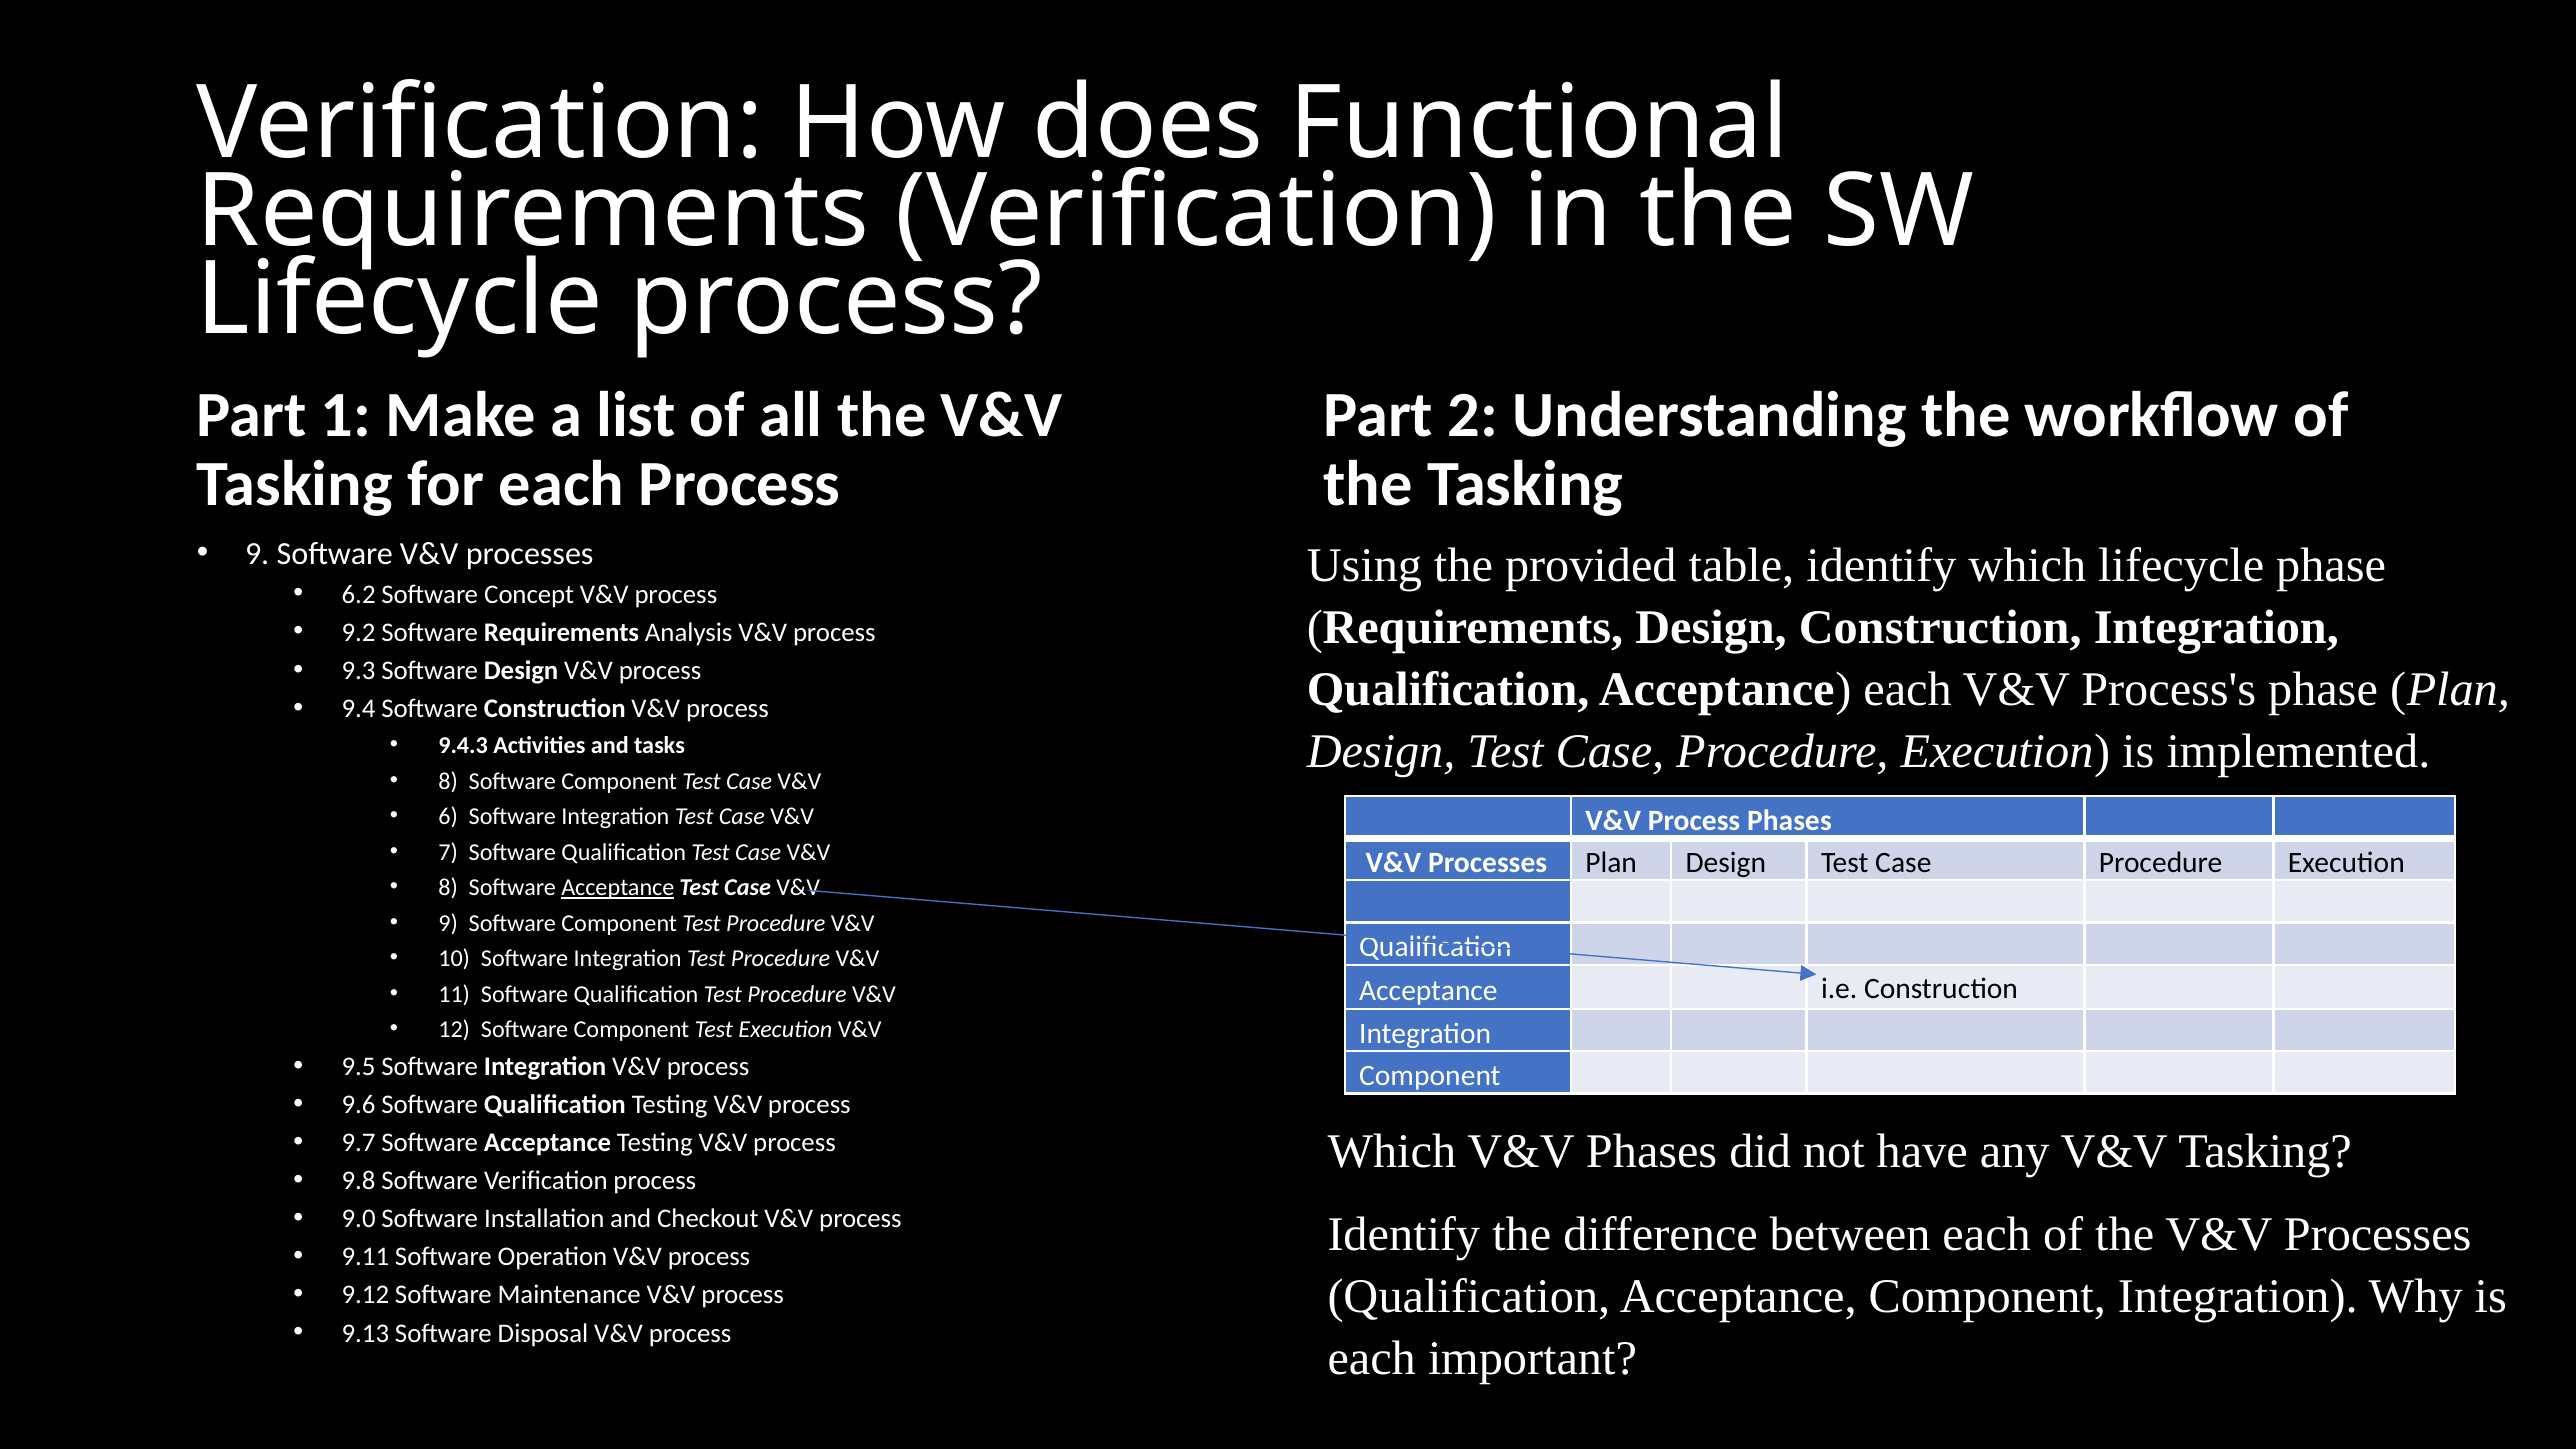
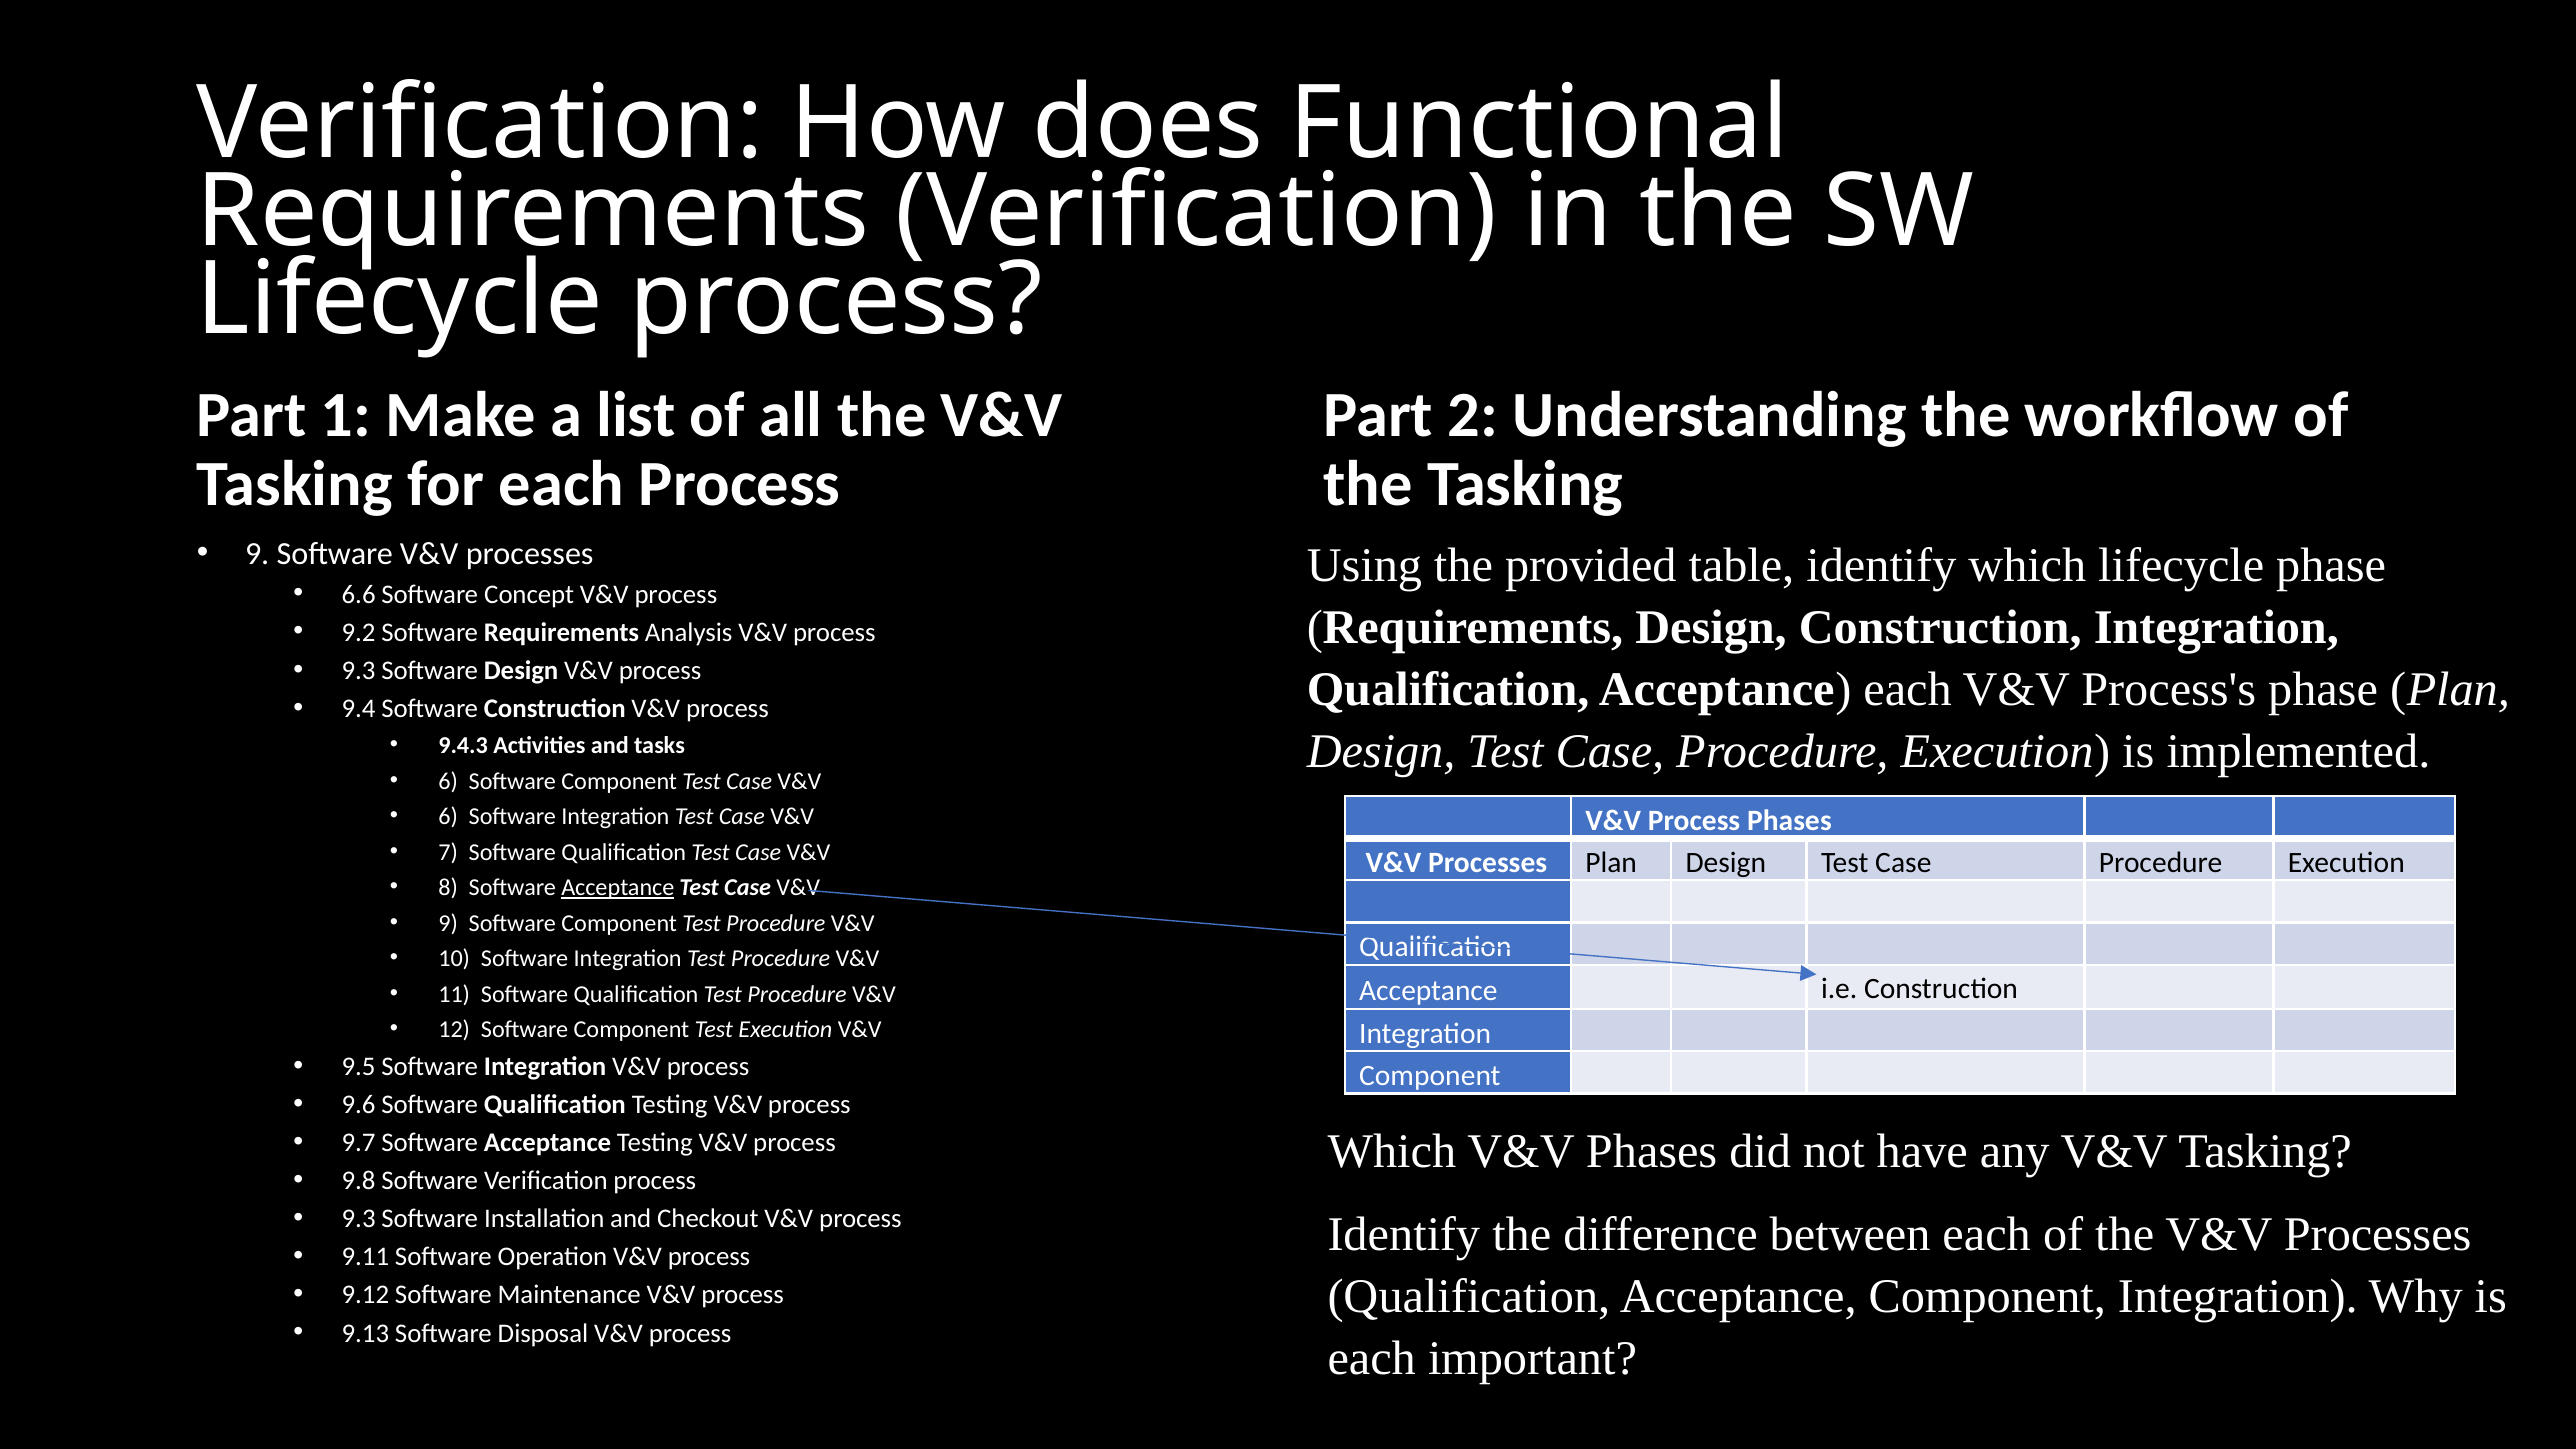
6.2: 6.2 -> 6.6 (359, 594)
8: 8 -> 6 (448, 781)
9.0: 9.0 -> 9.3 (359, 1219)
